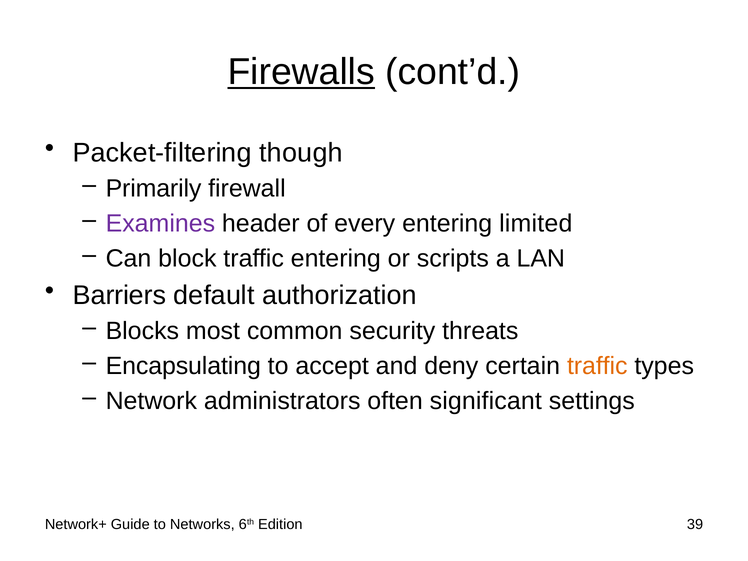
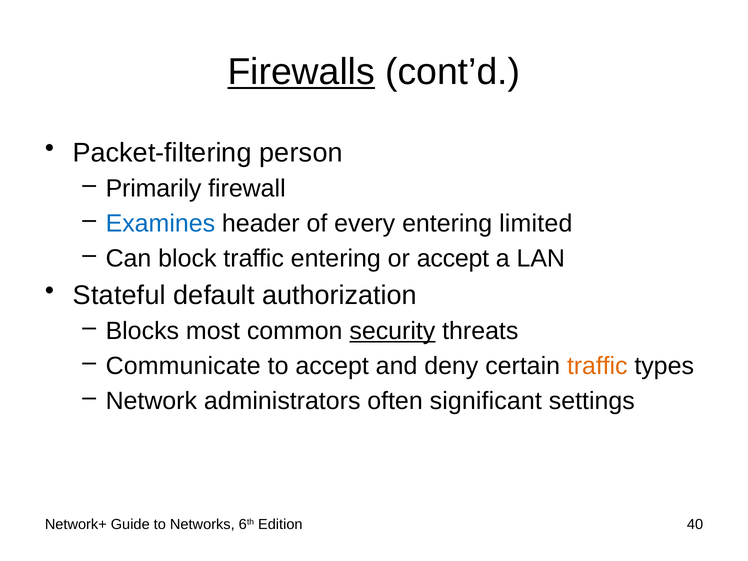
though: though -> person (301, 153)
Examines colour: purple -> blue (160, 224)
or scripts: scripts -> accept (453, 259)
Barriers: Barriers -> Stateful (119, 295)
security underline: none -> present (392, 331)
Encapsulating: Encapsulating -> Communicate (183, 366)
39: 39 -> 40 (695, 524)
